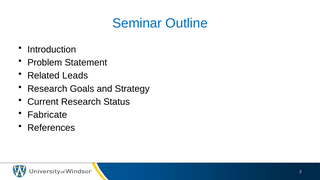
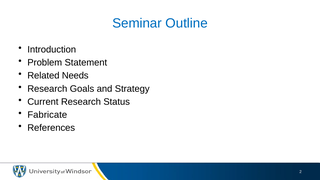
Leads: Leads -> Needs (75, 76)
